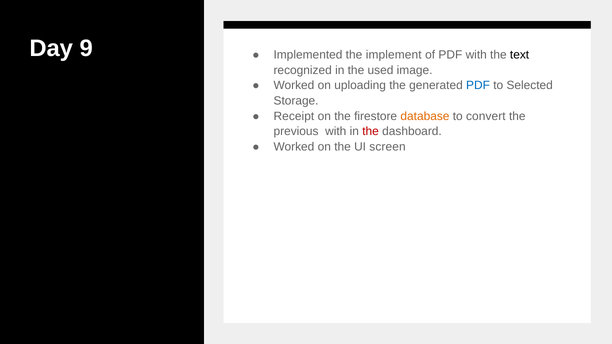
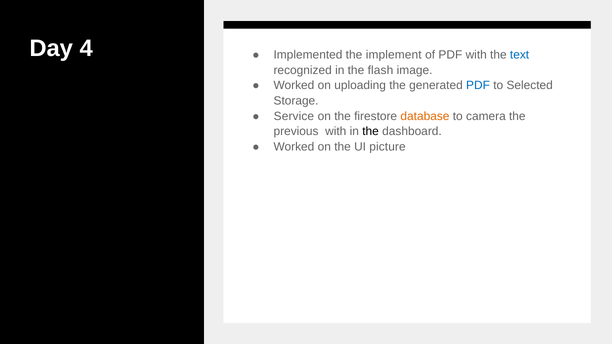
9: 9 -> 4 (86, 48)
text colour: black -> blue (520, 55)
used: used -> flash (380, 70)
Receipt: Receipt -> Service (294, 116)
convert: convert -> camera (486, 116)
the colour: red -> black (371, 132)
screen: screen -> picture (388, 147)
